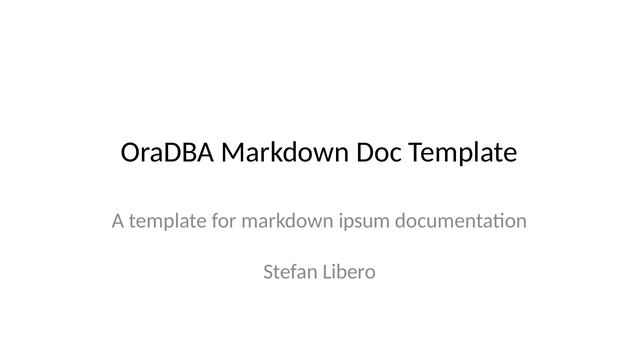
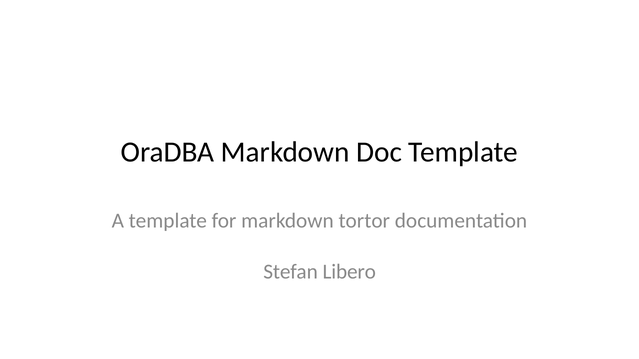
ipsum: ipsum -> tortor (364, 221)
